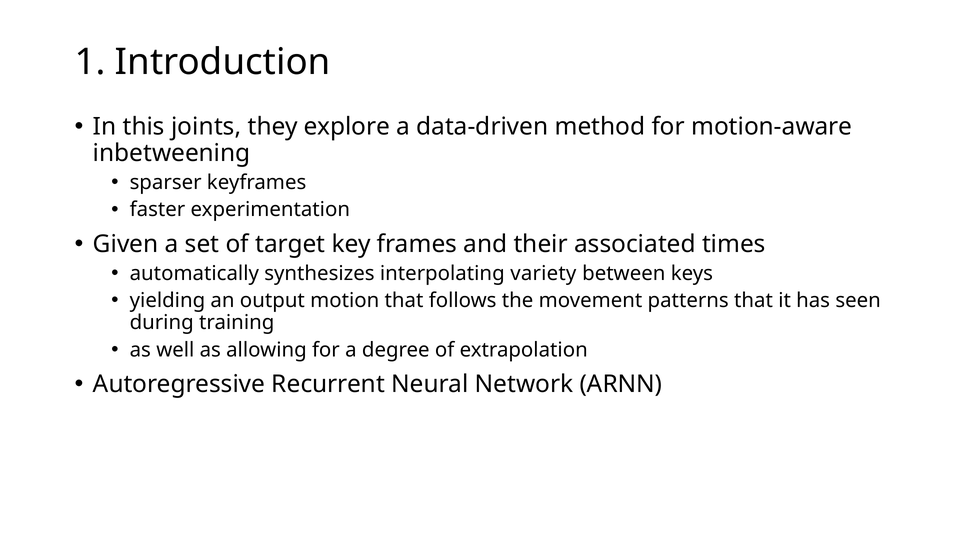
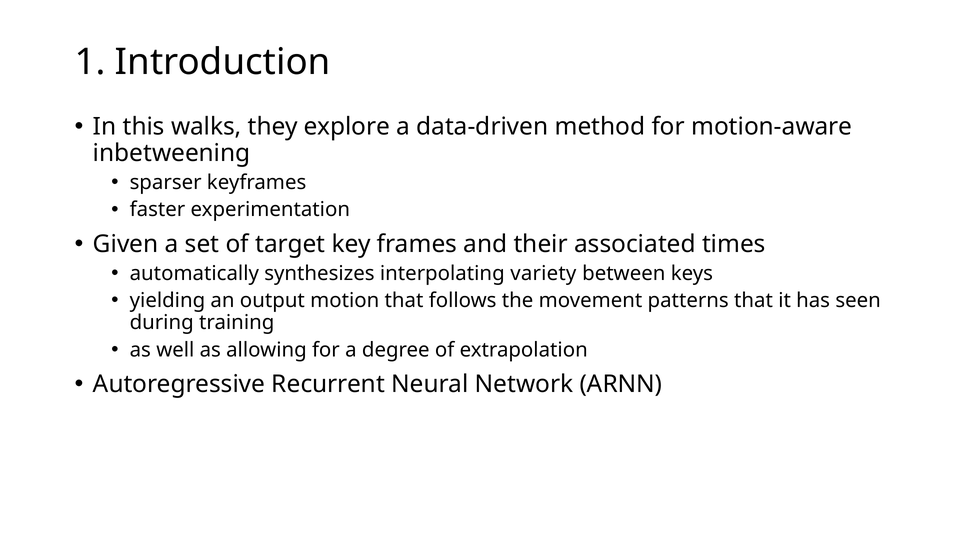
joints: joints -> walks (206, 127)
